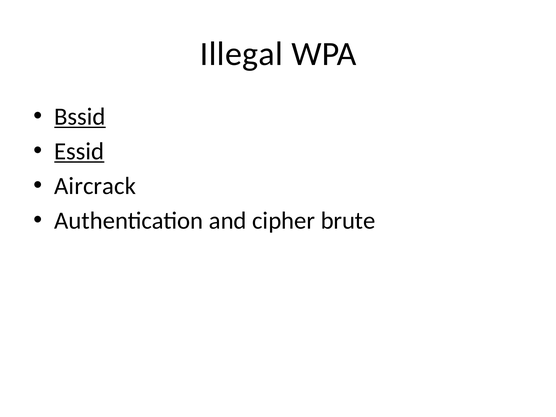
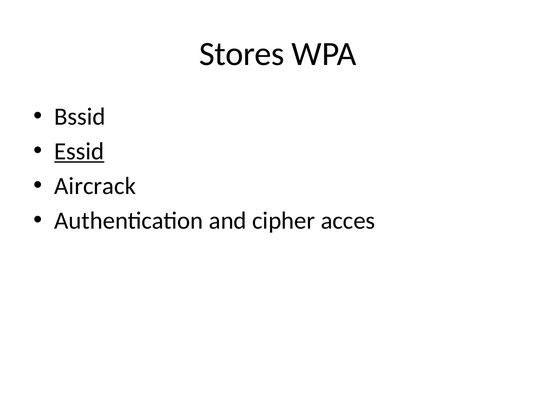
Illegal: Illegal -> Stores (242, 54)
Bssid underline: present -> none (80, 117)
brute: brute -> acces (348, 221)
